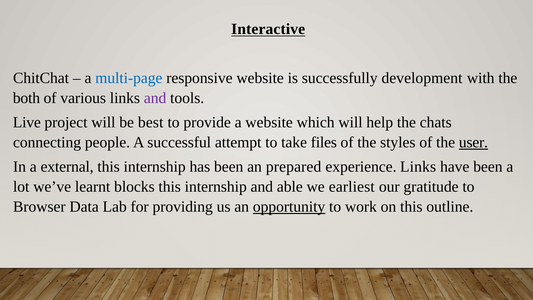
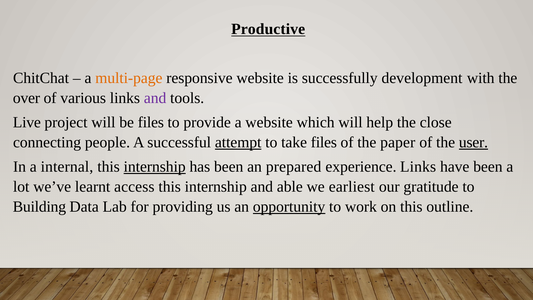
Interactive: Interactive -> Productive (268, 29)
multi-page colour: blue -> orange (129, 78)
both: both -> over (26, 98)
be best: best -> files (151, 122)
chats: chats -> close (436, 122)
attempt underline: none -> present (238, 142)
styles: styles -> paper (398, 142)
external: external -> internal (67, 167)
internship underline: none -> present (155, 167)
blocks: blocks -> access (134, 187)
Browser: Browser -> Building (39, 207)
